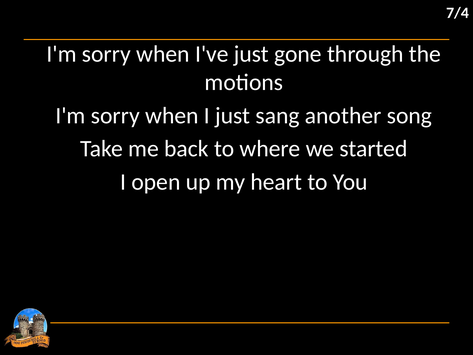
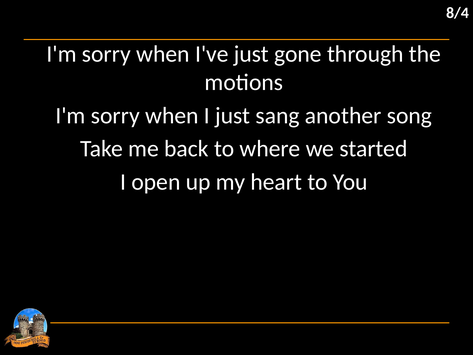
7/4: 7/4 -> 8/4 (457, 13)
